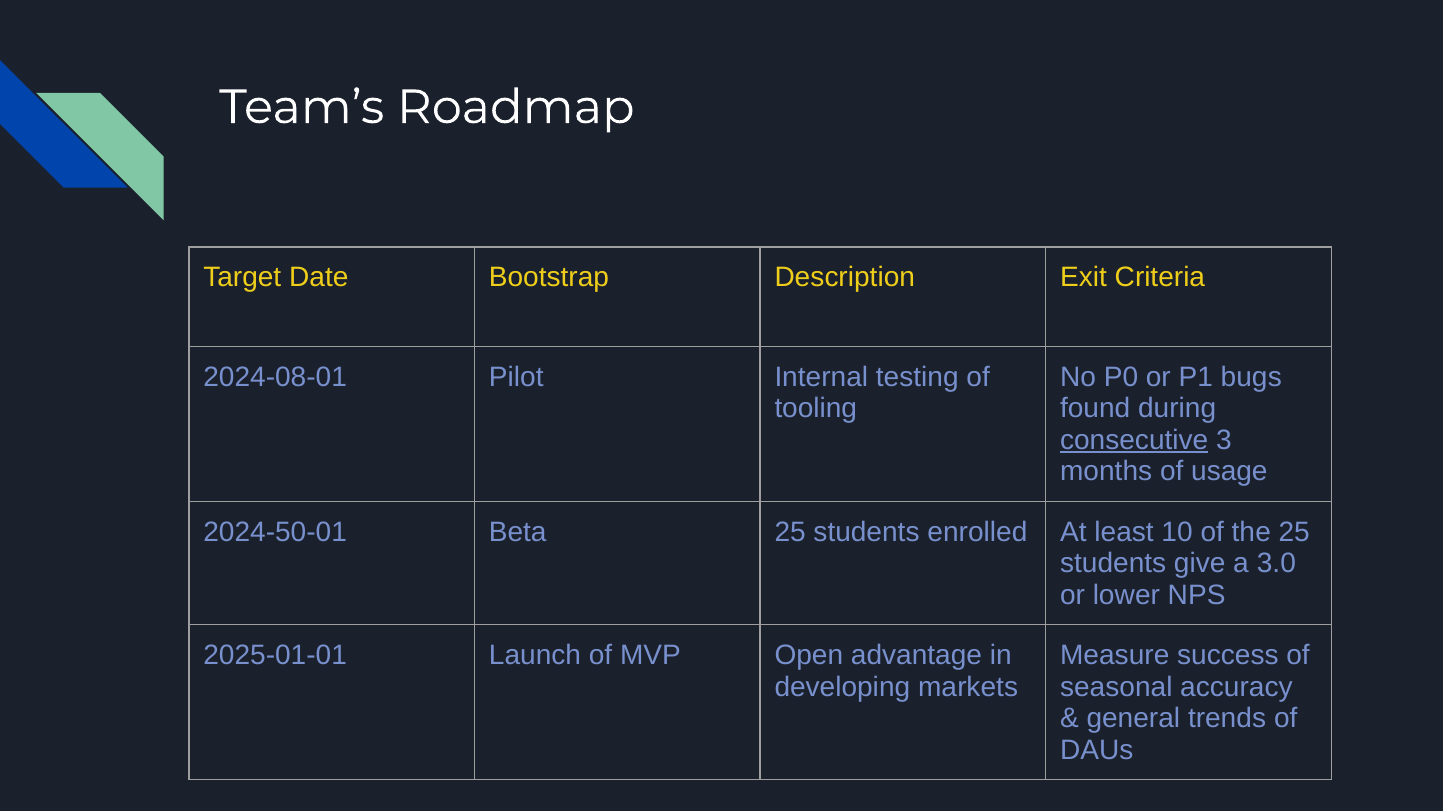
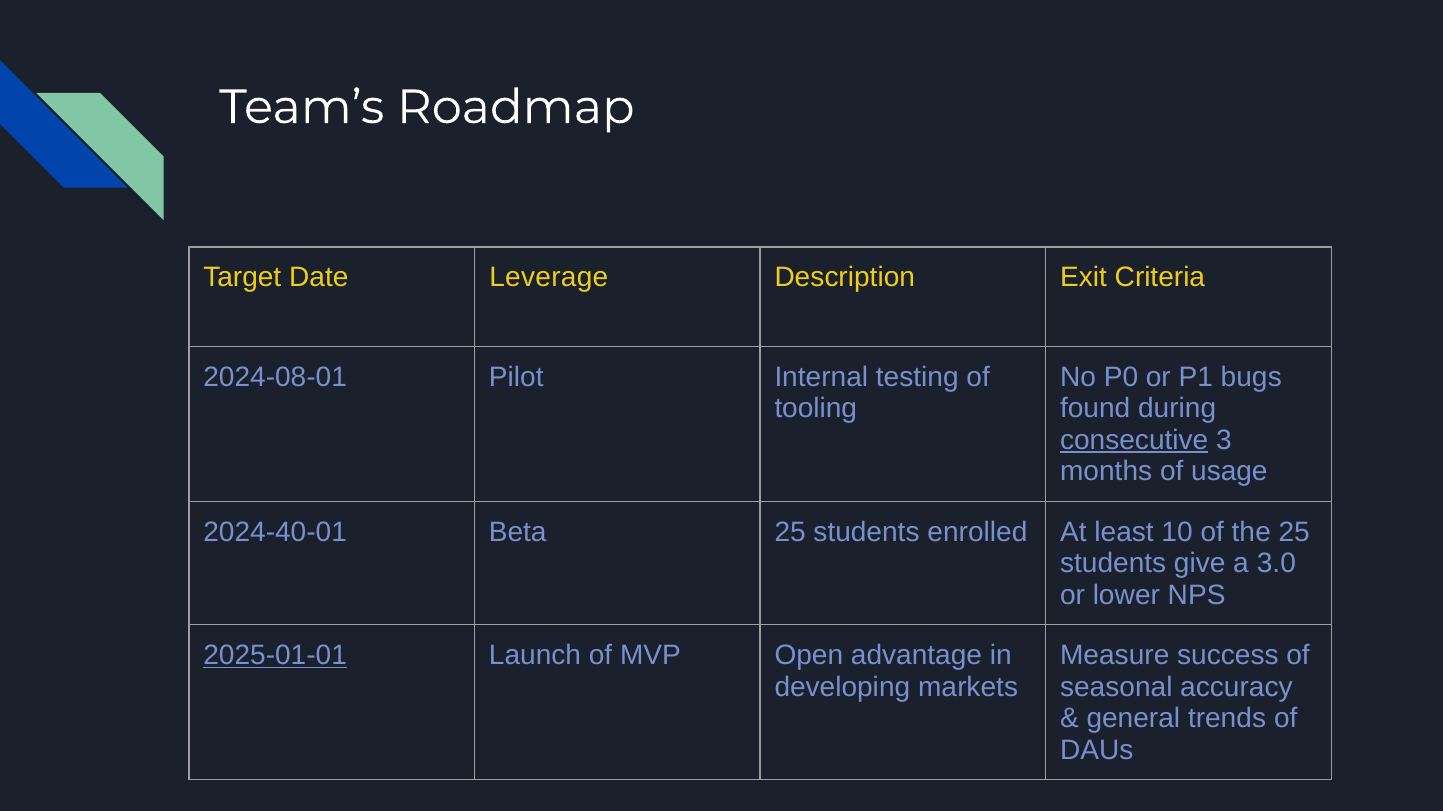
Bootstrap: Bootstrap -> Leverage (549, 278)
2024-50-01: 2024-50-01 -> 2024-40-01 (275, 532)
2025-01-01 underline: none -> present (275, 656)
